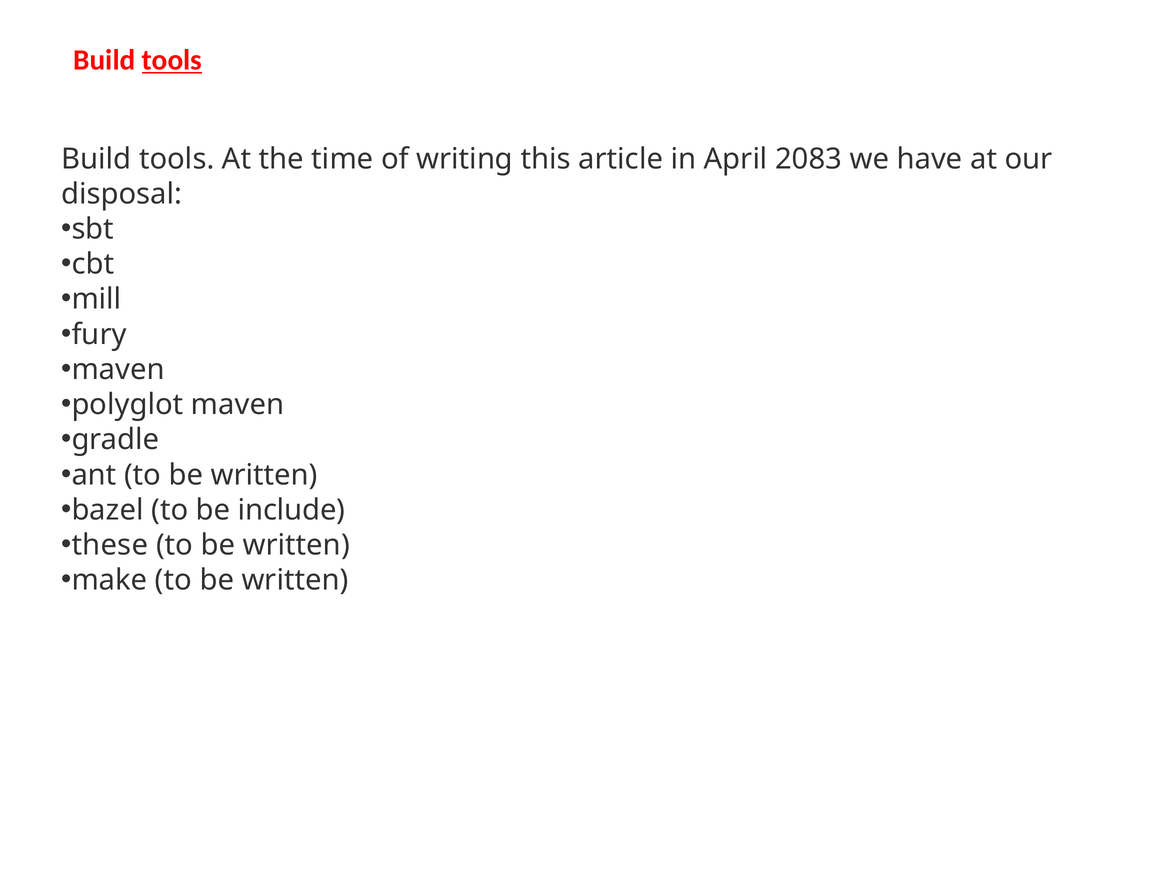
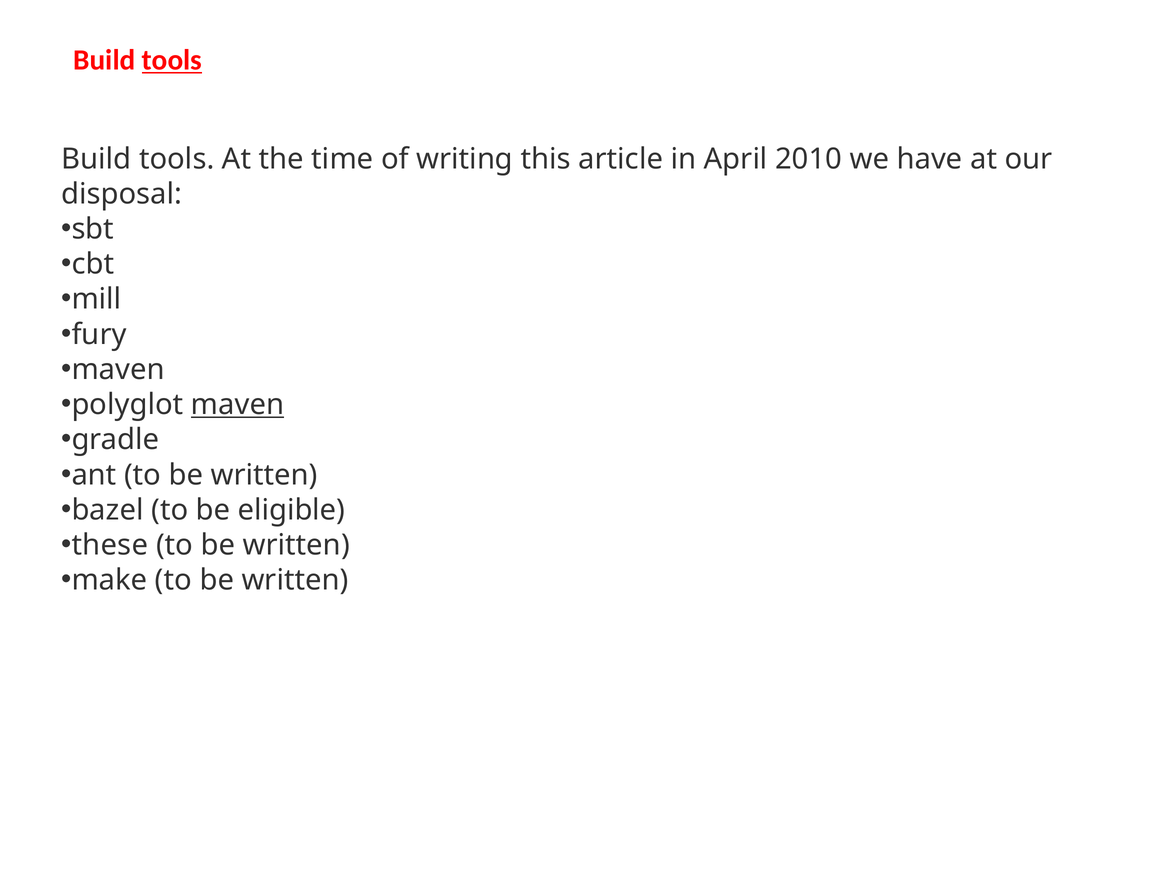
2083: 2083 -> 2010 (809, 159)
maven underline: none -> present (238, 404)
include: include -> eligible (291, 510)
